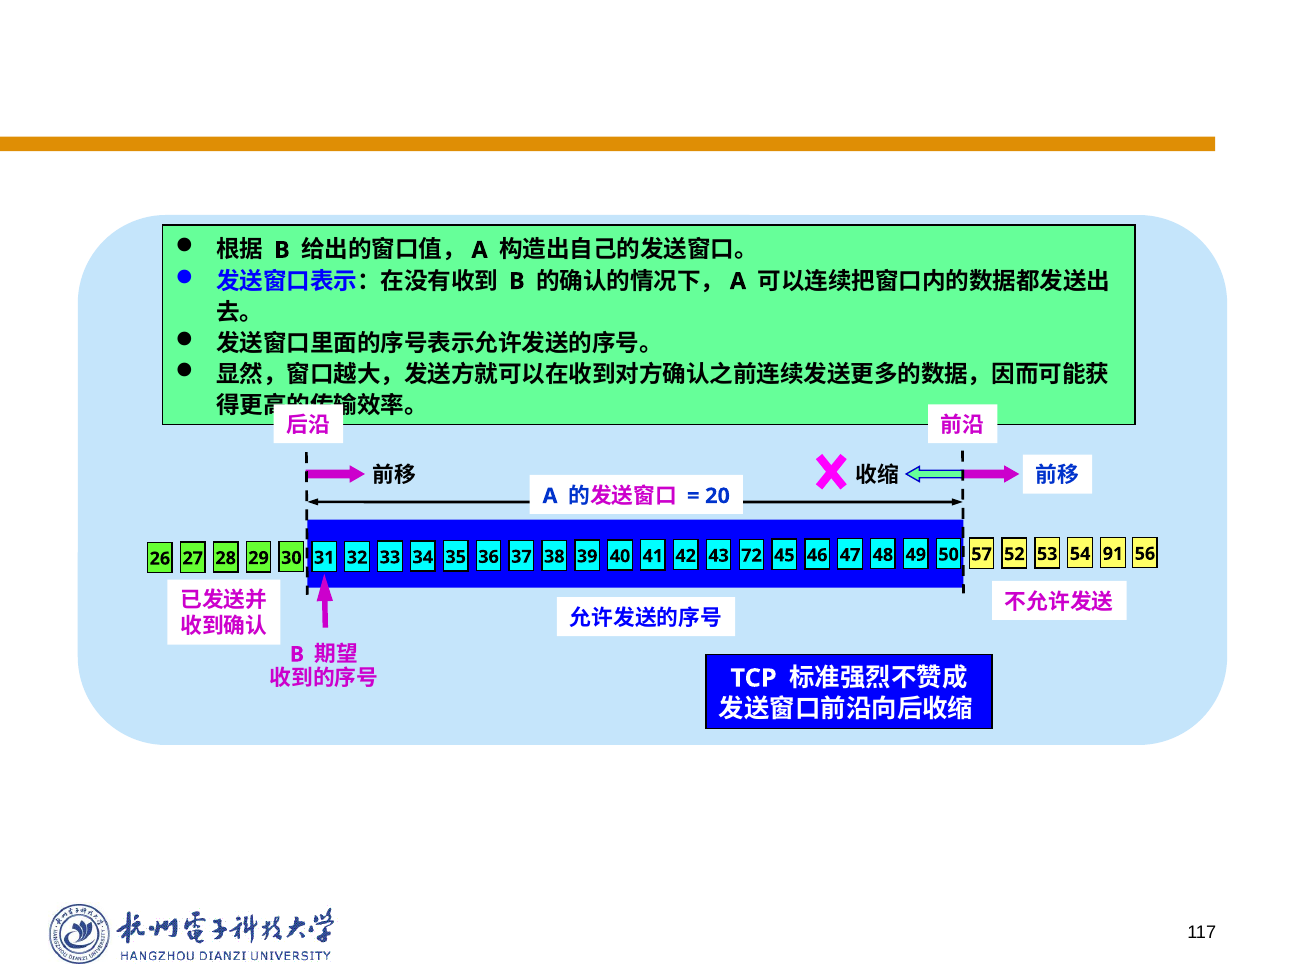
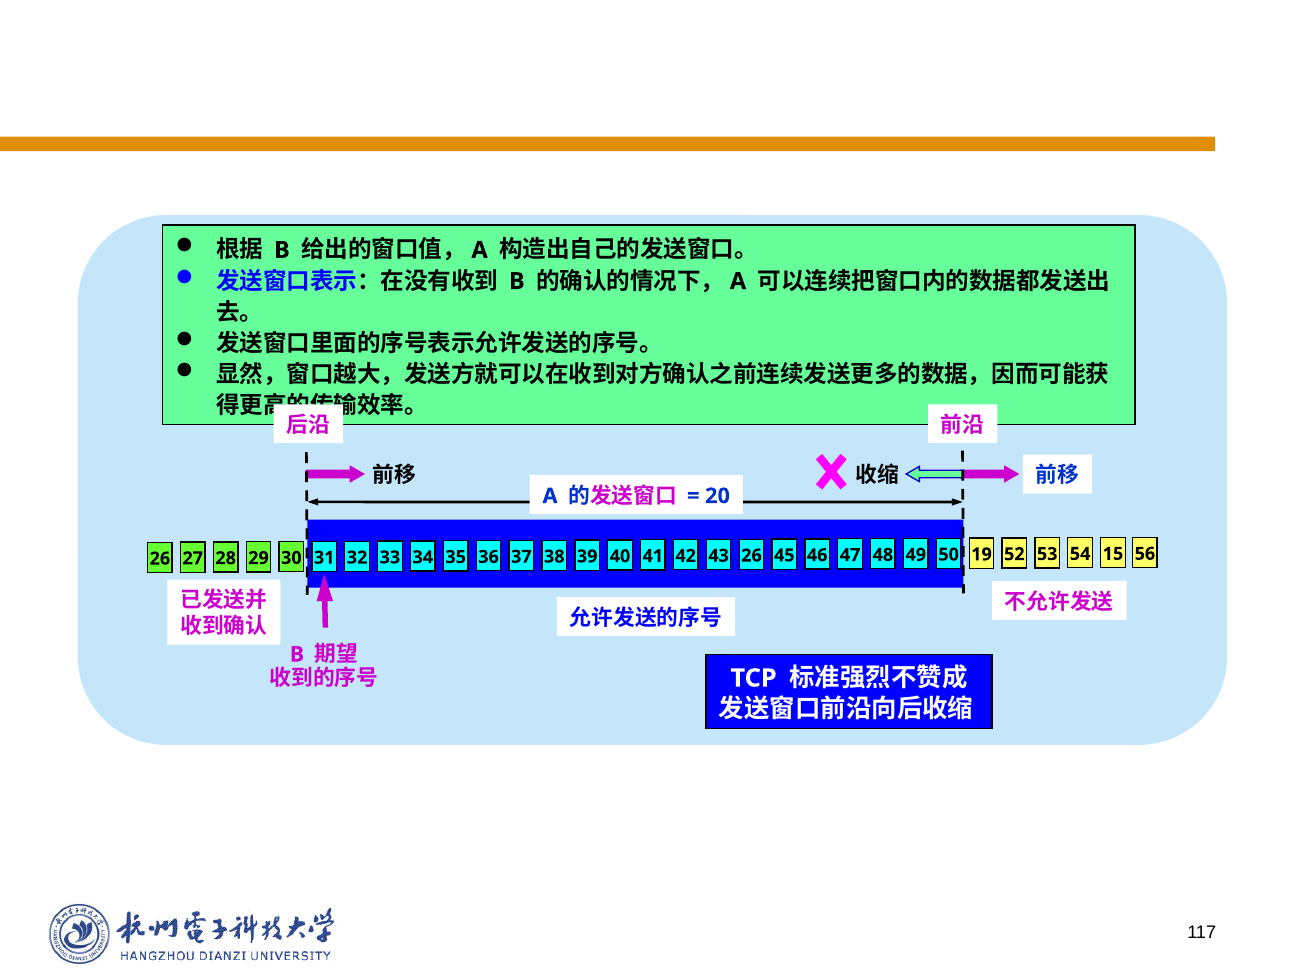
43 72: 72 -> 26 (752, 555)
57: 57 -> 19 (982, 554)
91: 91 -> 15 (1113, 554)
